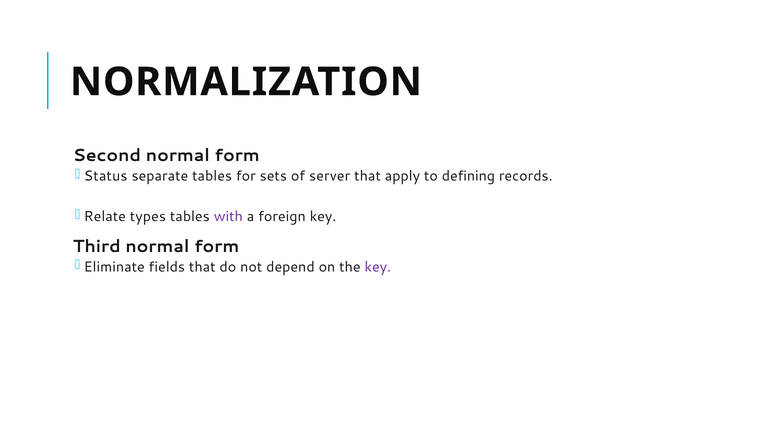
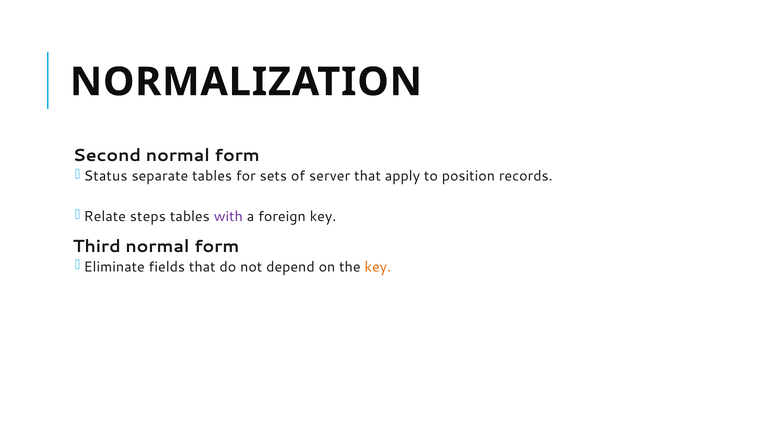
defining: defining -> position (468, 176)
types: types -> steps (148, 216)
key colour: purple -> orange (378, 267)
